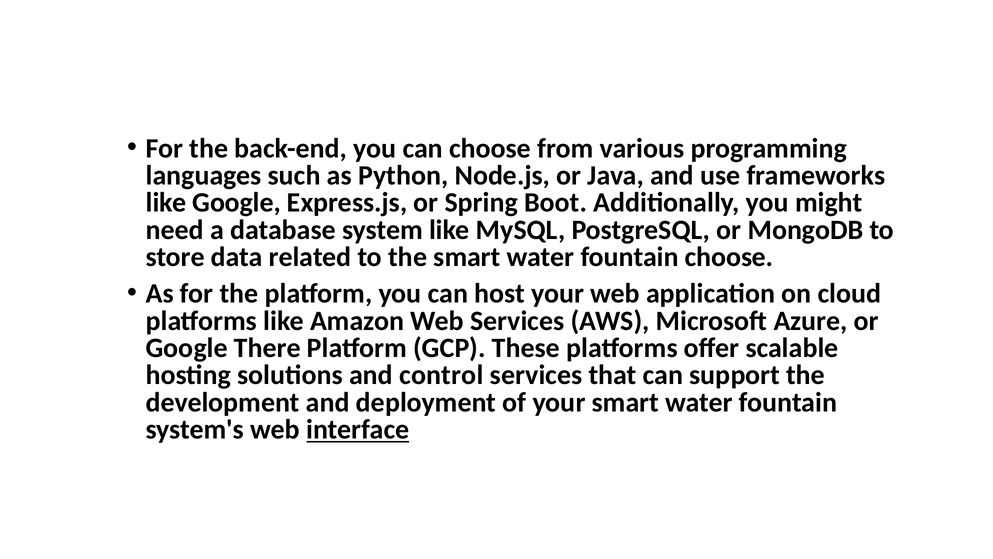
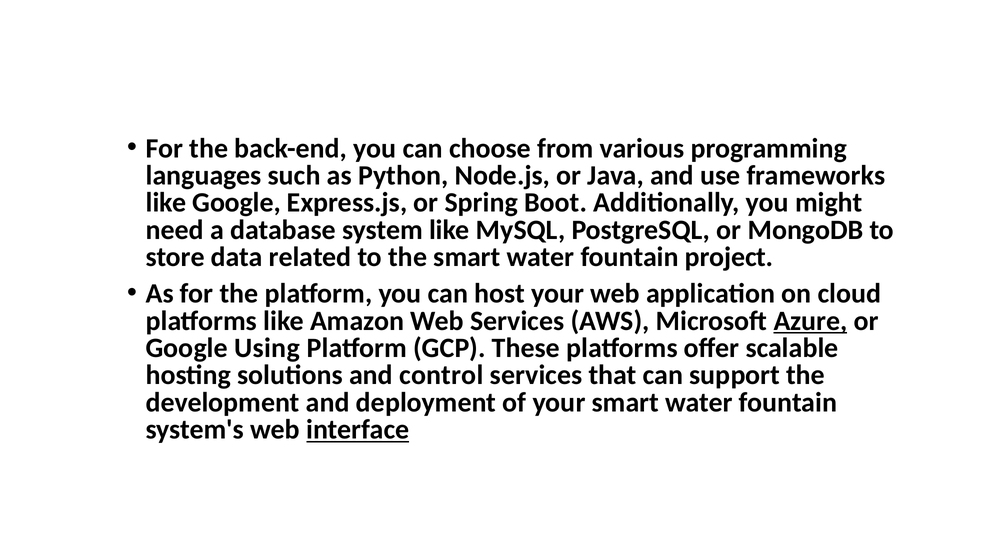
fountain choose: choose -> project (729, 257)
Azure underline: none -> present (810, 321)
There: There -> Using (267, 348)
